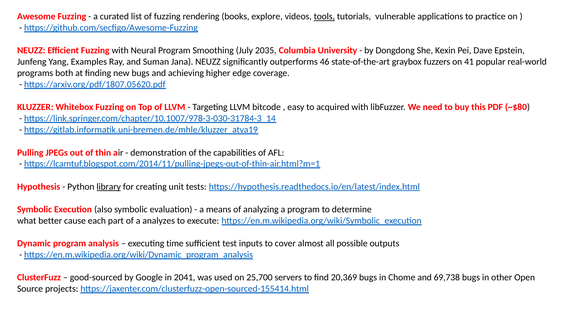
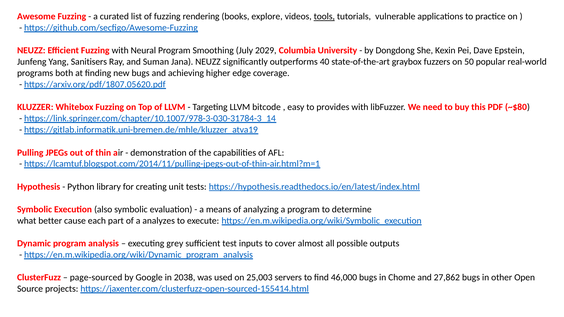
2035: 2035 -> 2029 (266, 51)
Examples: Examples -> Sanitisers (89, 62)
46: 46 -> 40 (325, 62)
41: 41 -> 50 (469, 62)
acquired: acquired -> provides (333, 107)
library underline: present -> none (109, 187)
time: time -> grey (175, 244)
good-sourced: good-sourced -> page-sourced (96, 278)
2041: 2041 -> 2038 (185, 278)
25,700: 25,700 -> 25,003 (259, 278)
20,369: 20,369 -> 46,000 (344, 278)
69,738: 69,738 -> 27,862 (447, 278)
